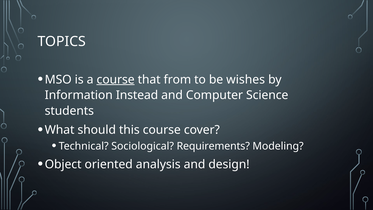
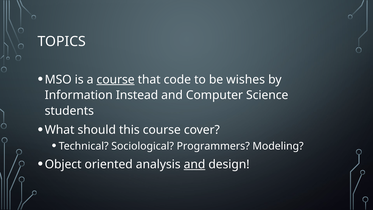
from: from -> code (177, 79)
Requirements: Requirements -> Programmers (213, 146)
and underline: none -> present (194, 164)
